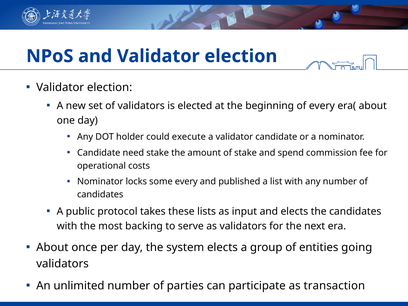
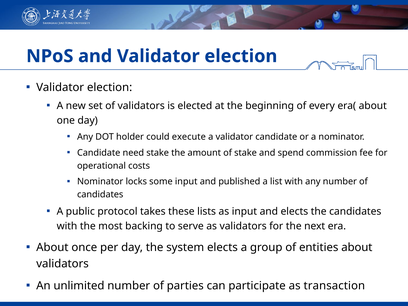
some every: every -> input (186, 182)
entities going: going -> about (357, 248)
